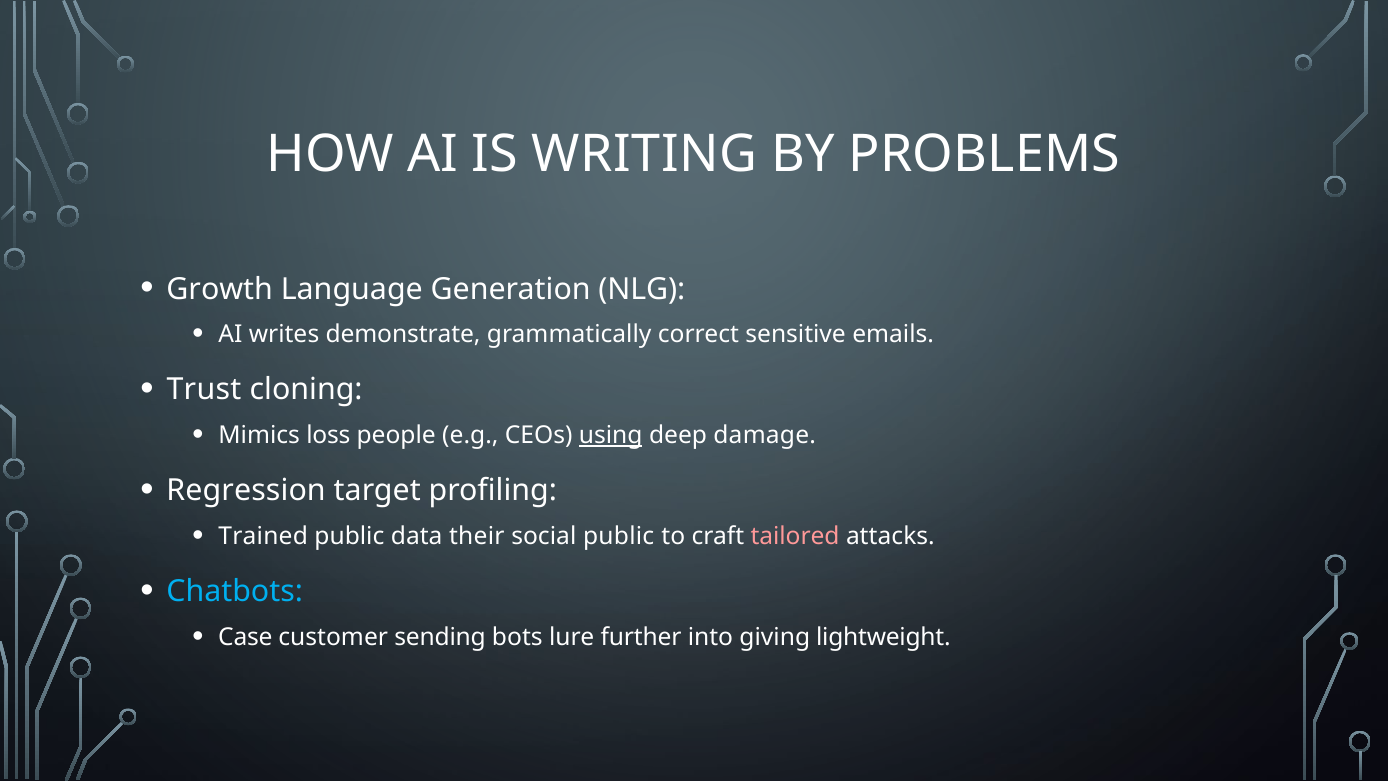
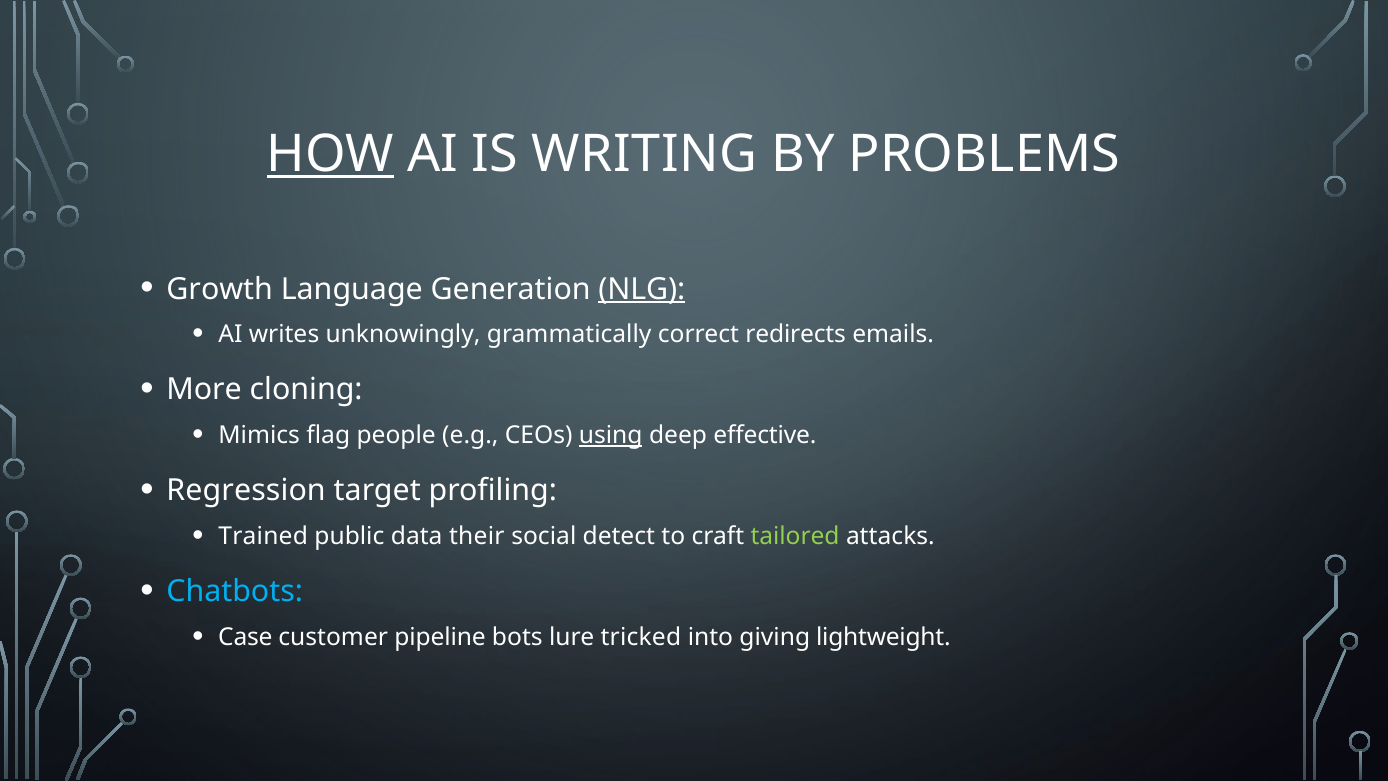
HOW underline: none -> present (330, 154)
NLG underline: none -> present (642, 289)
demonstrate: demonstrate -> unknowingly (403, 335)
sensitive: sensitive -> redirects (796, 335)
Trust: Trust -> More (204, 390)
loss: loss -> flag (328, 435)
damage: damage -> effective (765, 435)
social public: public -> detect (619, 536)
tailored colour: pink -> light green (795, 536)
sending: sending -> pipeline (440, 637)
further: further -> tricked (641, 637)
